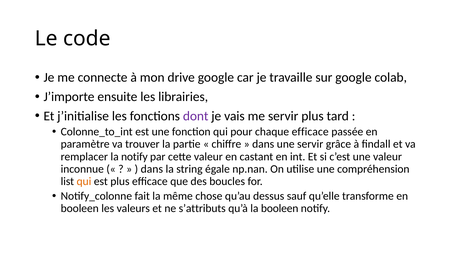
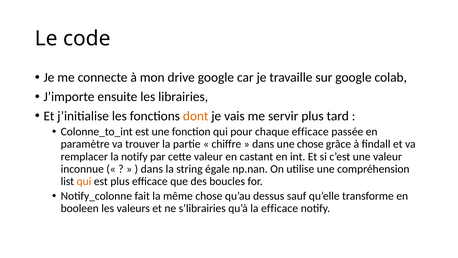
dont colour: purple -> orange (196, 116)
une servir: servir -> chose (310, 144)
s’attributs: s’attributs -> s’librairies (202, 208)
la booleen: booleen -> efficace (280, 208)
